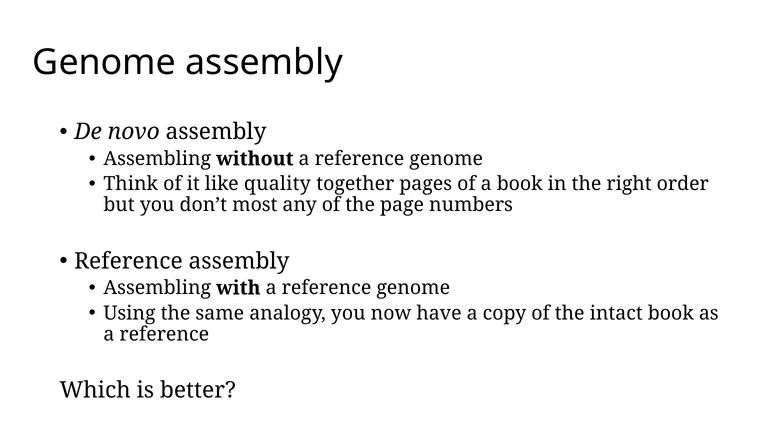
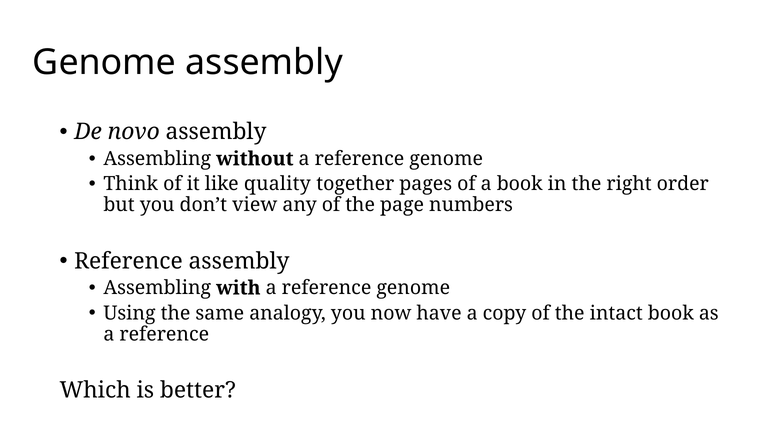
most: most -> view (255, 205)
